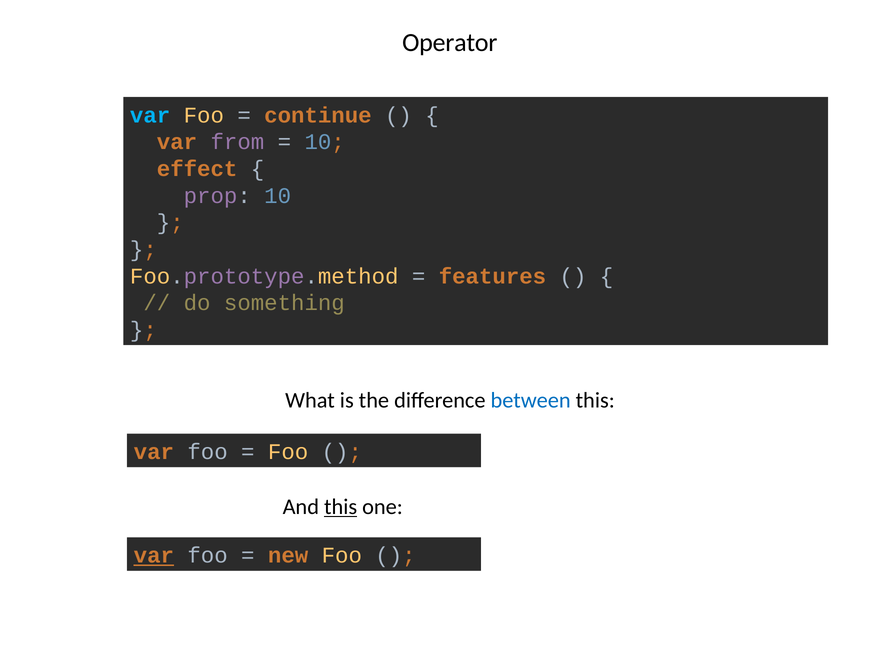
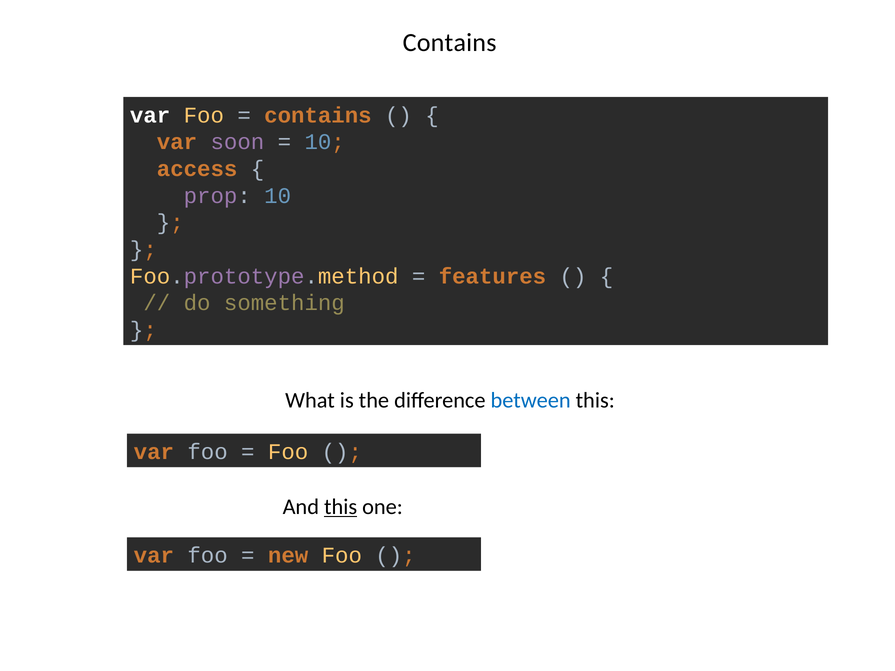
Operator: Operator -> Contains (450, 43)
var colour: light blue -> white (150, 115)
continue: continue -> contains (318, 115)
from: from -> soon (237, 142)
effect: effect -> access (197, 169)
var underline: present -> none (154, 556)
